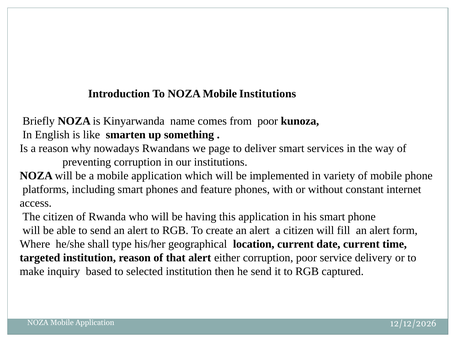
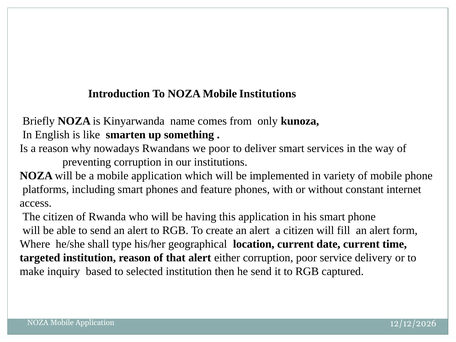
from poor: poor -> only (268, 121)
we page: page -> poor (219, 148)
